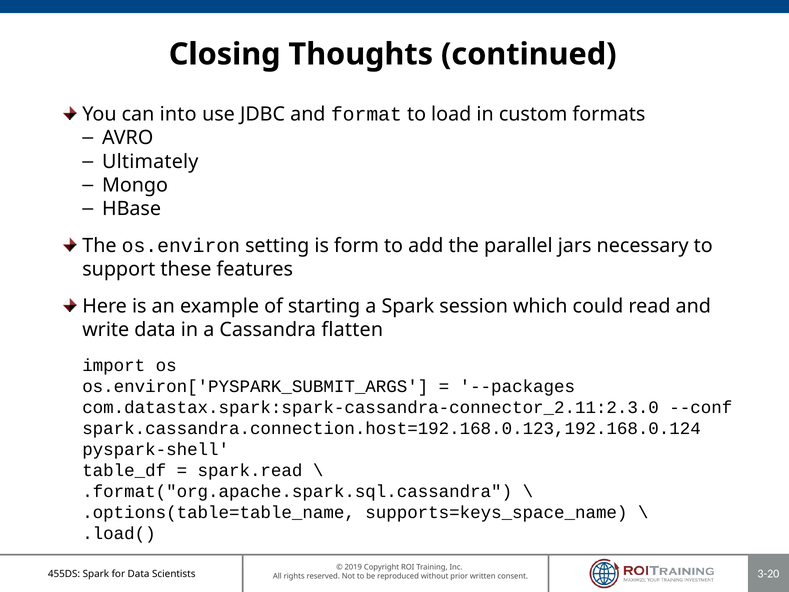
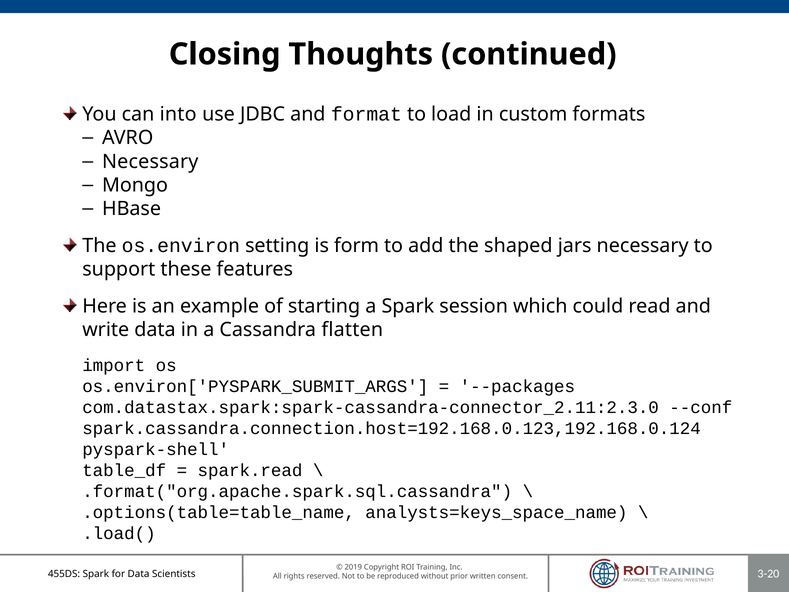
Ultimately: Ultimately -> Necessary (150, 162)
parallel: parallel -> shaped (518, 246)
supports=keys_space_name: supports=keys_space_name -> analysts=keys_space_name (496, 512)
